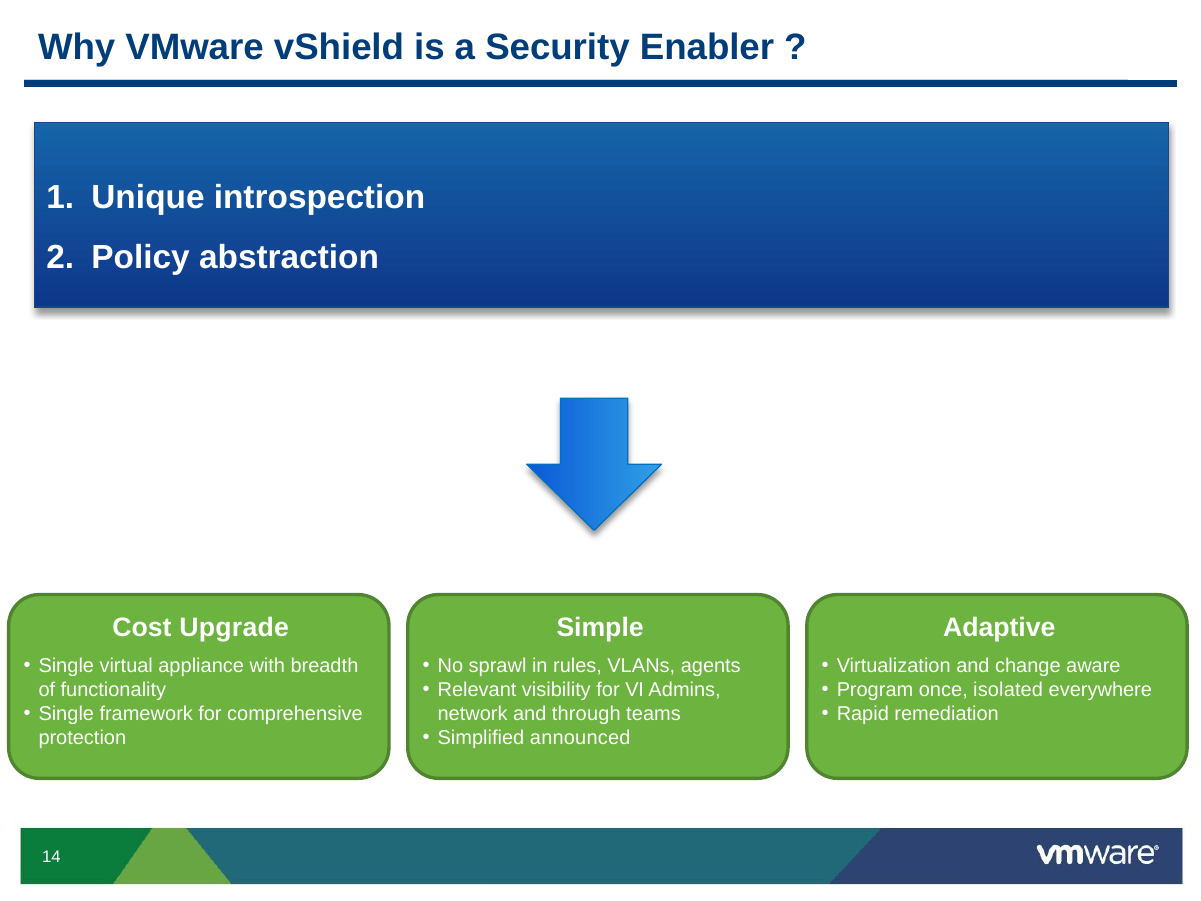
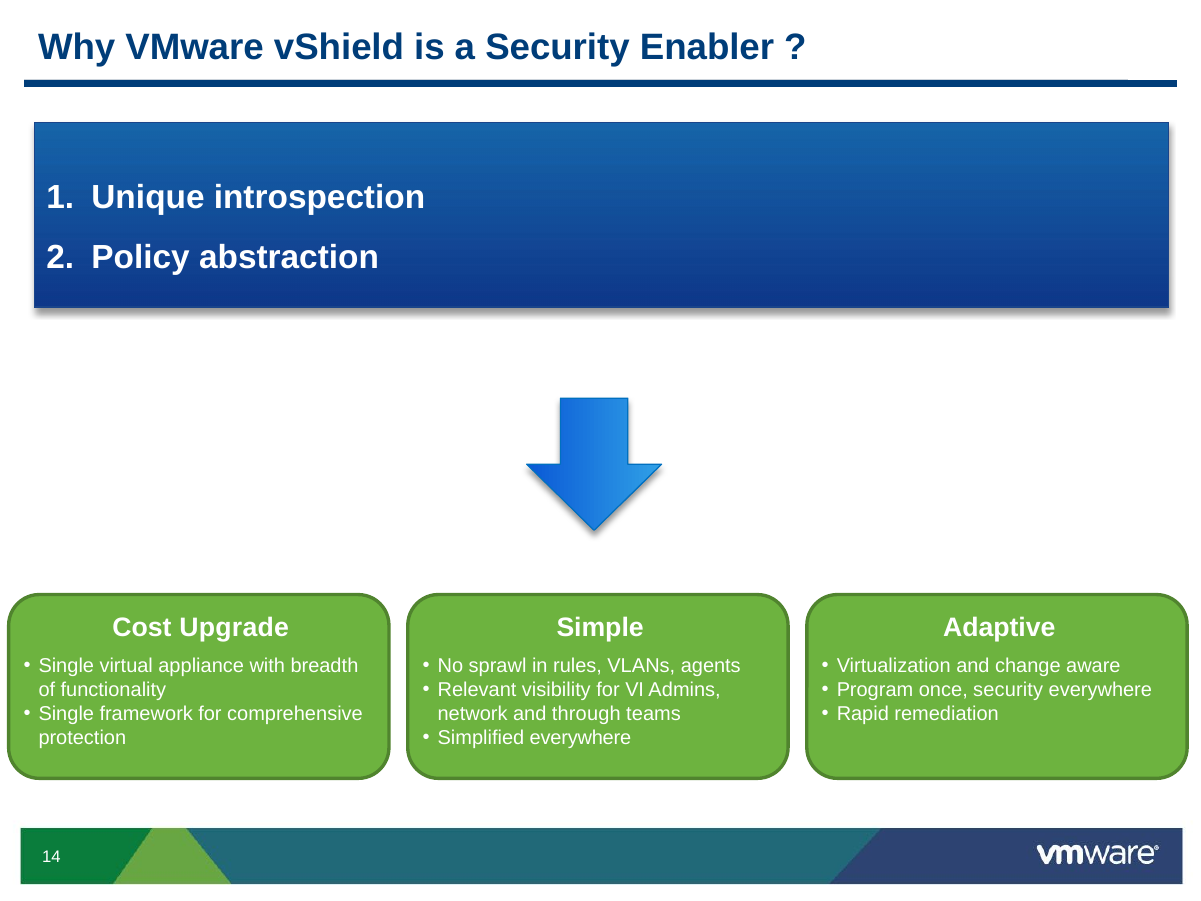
once isolated: isolated -> security (1008, 689)
Simplified announced: announced -> everywhere (580, 737)
